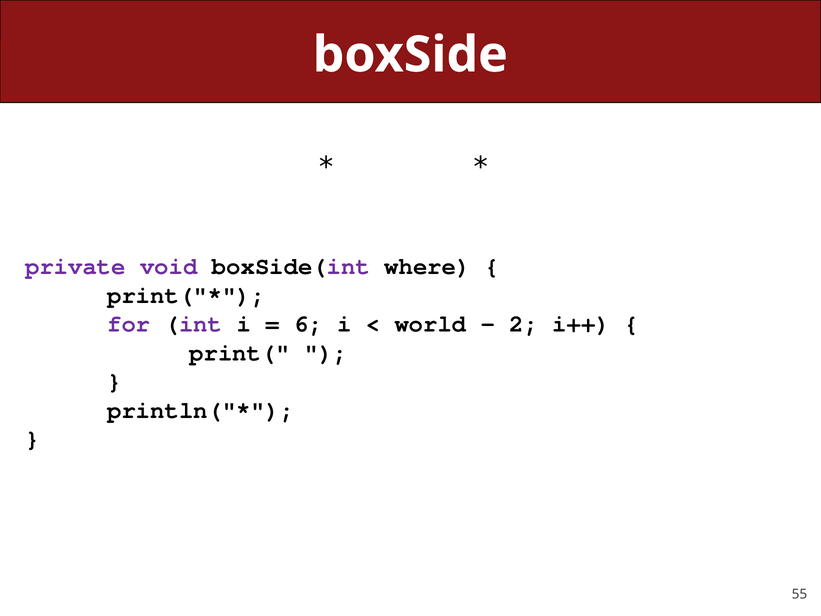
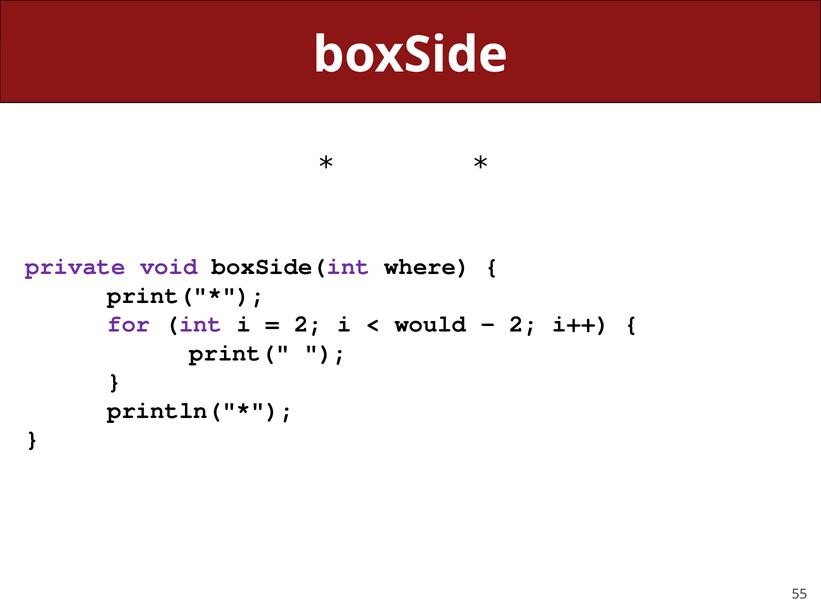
6: 6 -> 2 (308, 324)
world: world -> would (430, 324)
